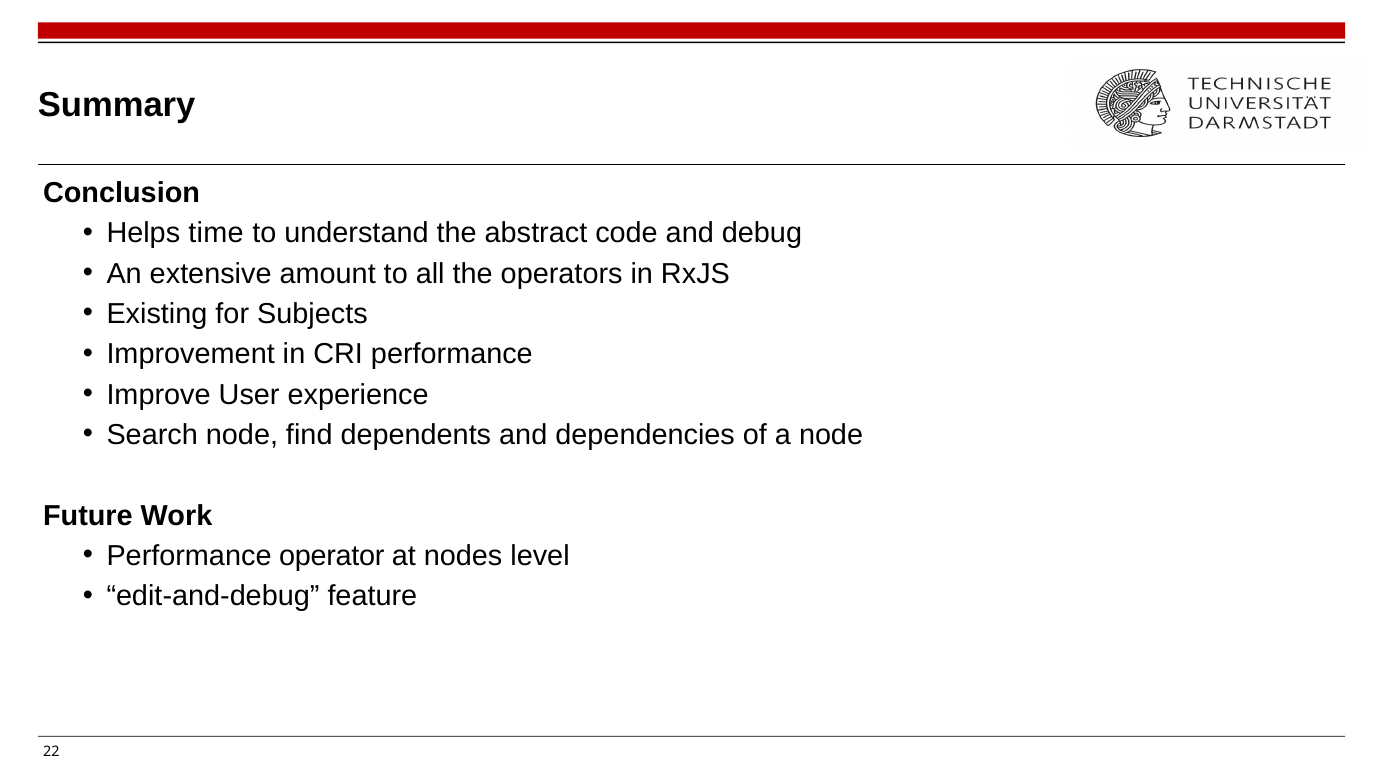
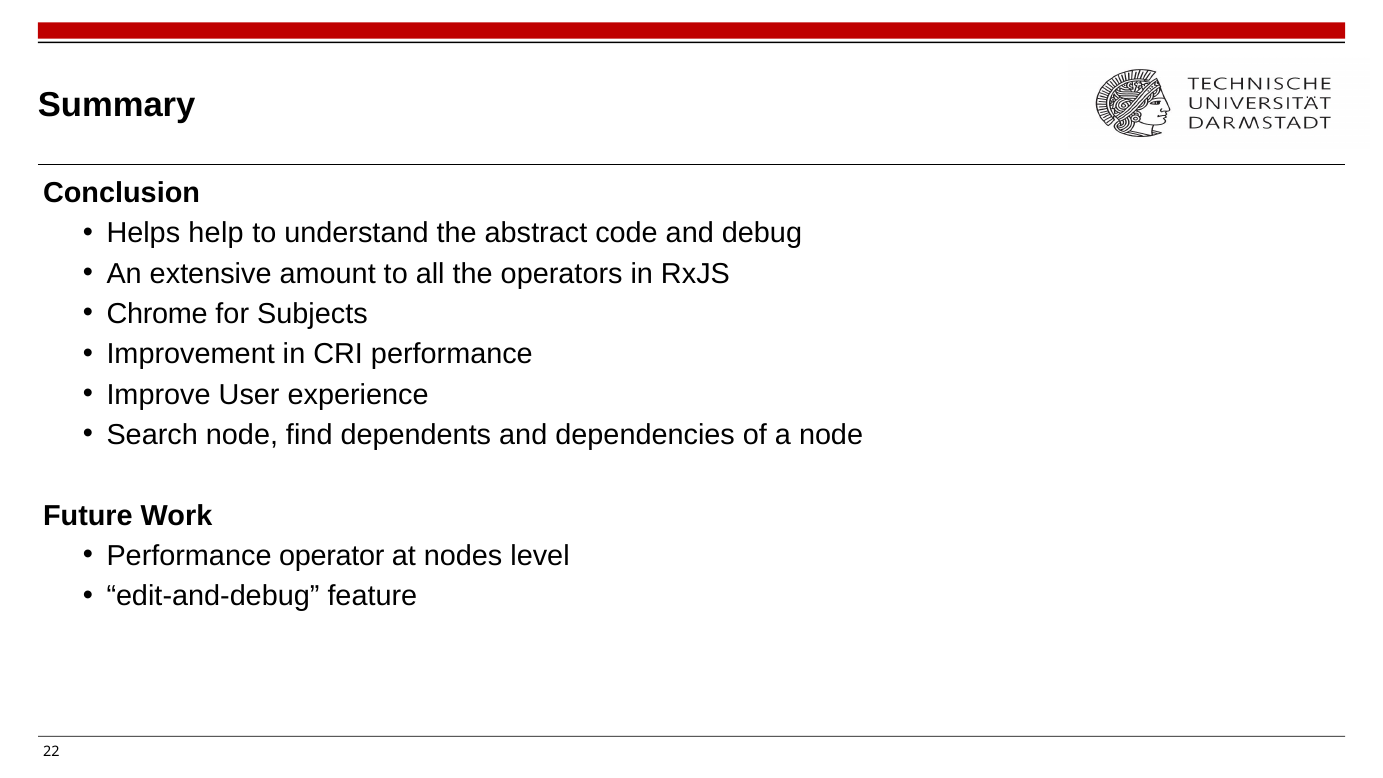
time: time -> help (216, 233)
Existing: Existing -> Chrome (157, 314)
